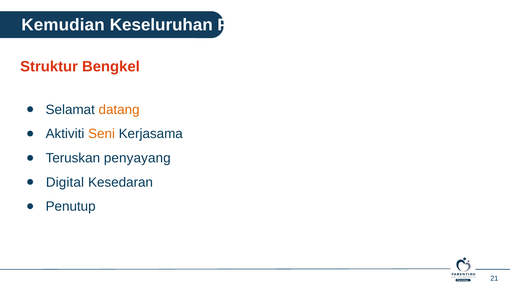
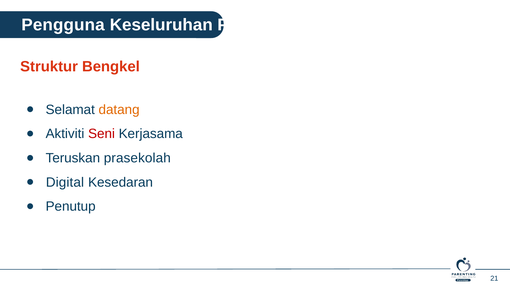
Kemudian: Kemudian -> Pengguna (63, 25)
Seni colour: orange -> red (102, 134)
penyayang: penyayang -> prasekolah (137, 158)
